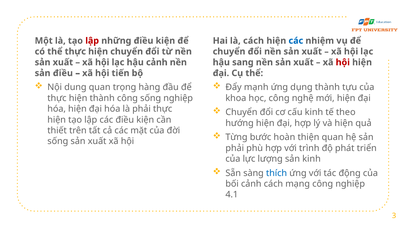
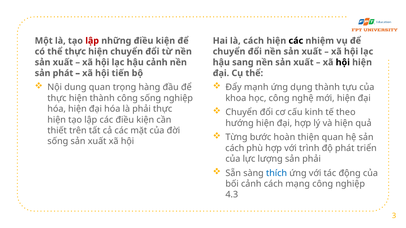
các colour: blue -> black (296, 41)
hội colour: red -> black (343, 62)
sản điều: điều -> phát (63, 73)
phải: phải -> cách (235, 148)
sản kinh: kinh -> phải (312, 159)
4.1: 4.1 -> 4.3 (232, 195)
